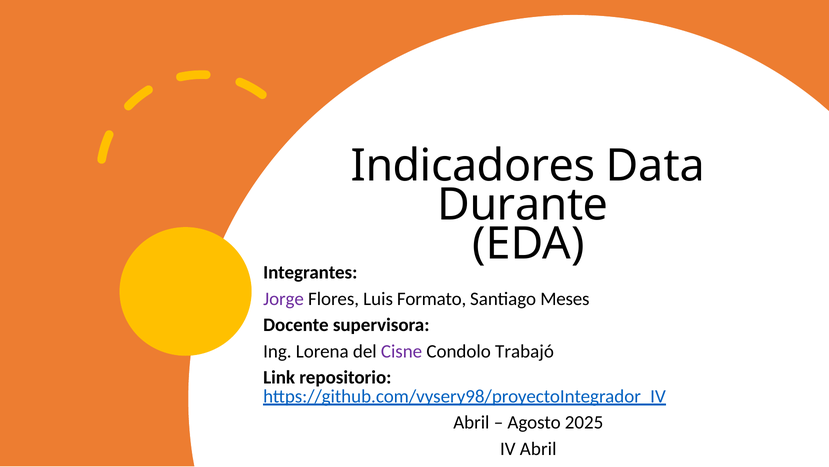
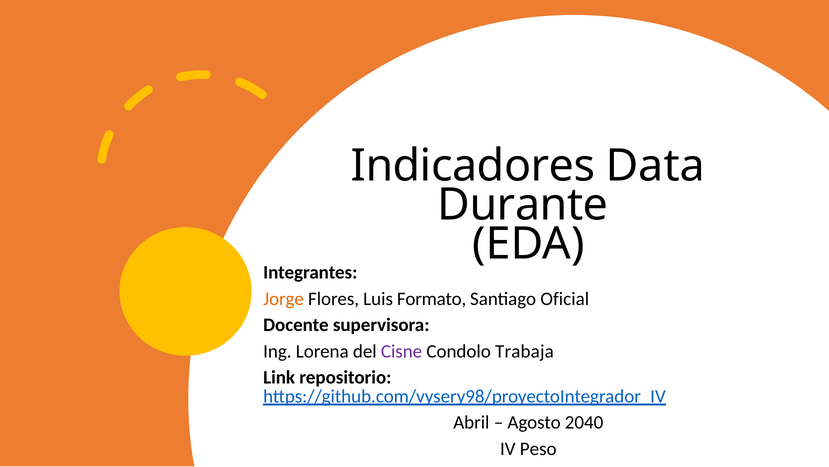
Jorge colour: purple -> orange (284, 298)
Meses: Meses -> Oficial (565, 298)
Trabajó: Trabajó -> Trabaja (524, 351)
2025: 2025 -> 2040 (584, 422)
IV Abril: Abril -> Peso (538, 448)
